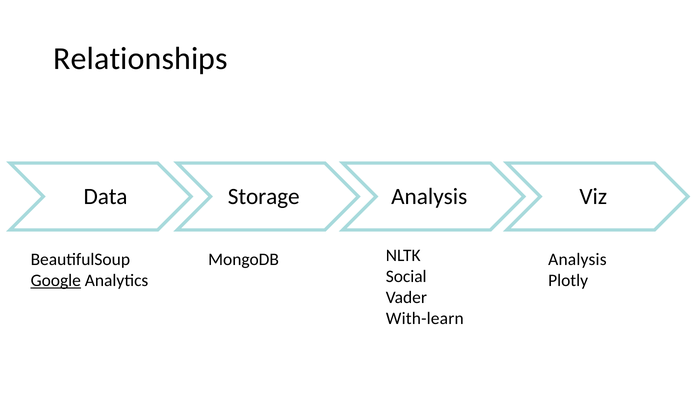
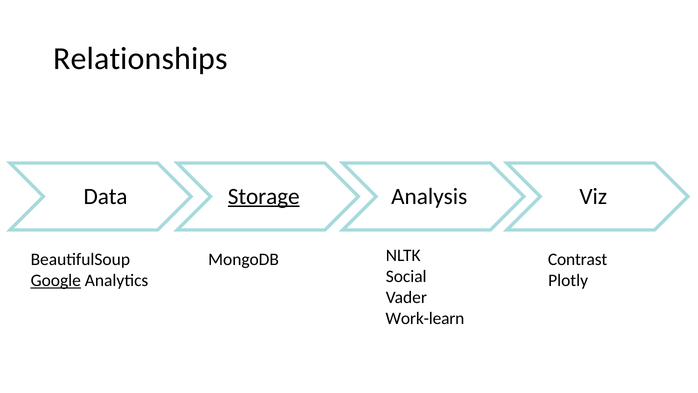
Storage underline: none -> present (264, 196)
MongoDB Analysis: Analysis -> Contrast (578, 259)
With-learn: With-learn -> Work-learn (425, 318)
